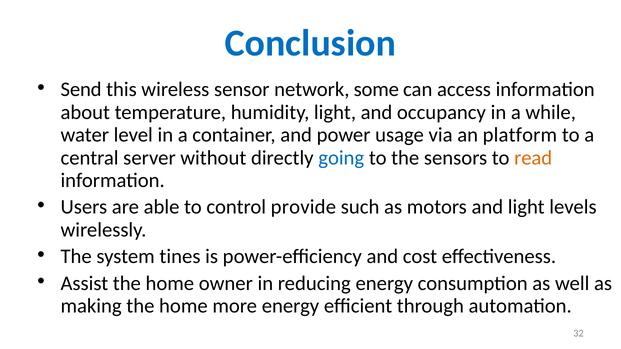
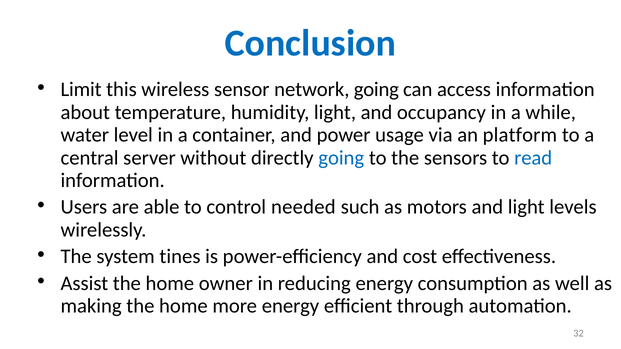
Send: Send -> Limit (81, 90)
network some: some -> going (376, 90)
read colour: orange -> blue (533, 158)
provide: provide -> needed (303, 207)
